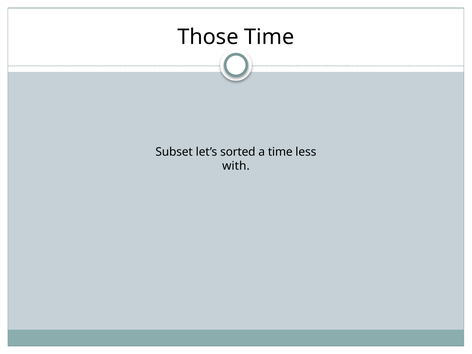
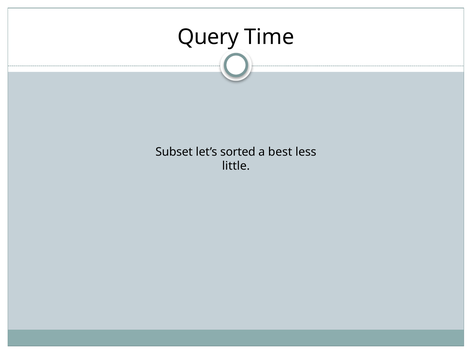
Those: Those -> Query (208, 37)
a time: time -> best (280, 152)
with: with -> little (236, 166)
